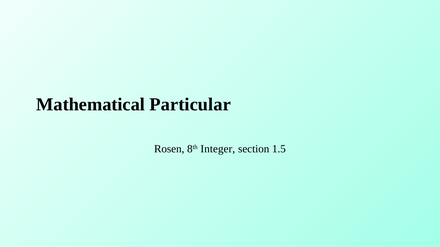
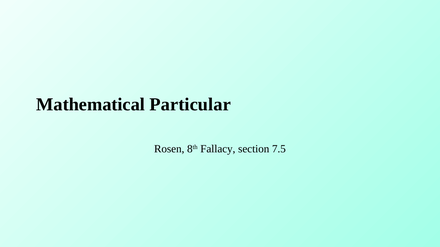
Integer: Integer -> Fallacy (218, 149)
1.5: 1.5 -> 7.5 (279, 149)
